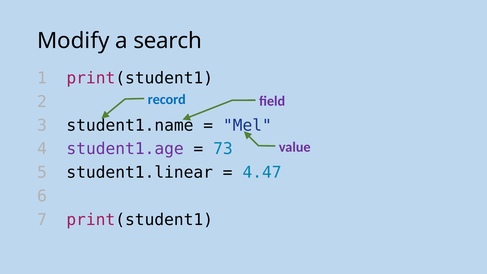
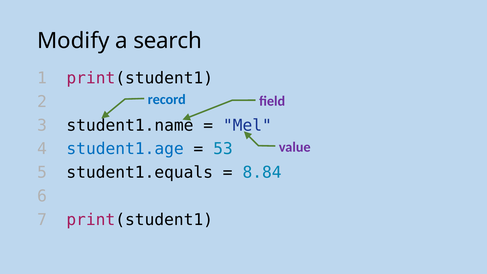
student1.age colour: purple -> blue (125, 149)
73: 73 -> 53 (223, 149)
student1.linear: student1.linear -> student1.equals (140, 173)
4.47: 4.47 -> 8.84 (262, 173)
